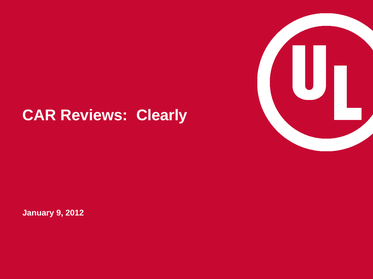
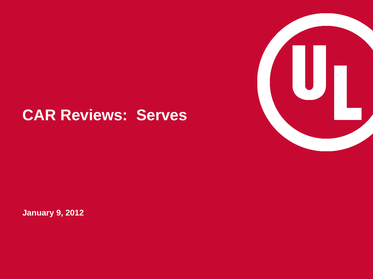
Clearly: Clearly -> Serves (162, 116)
